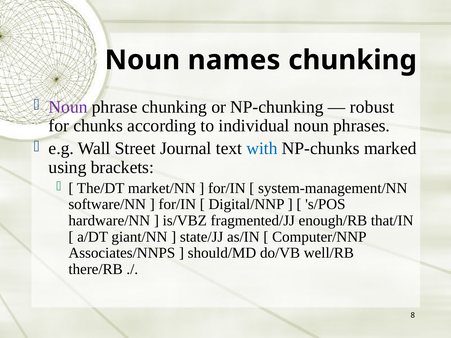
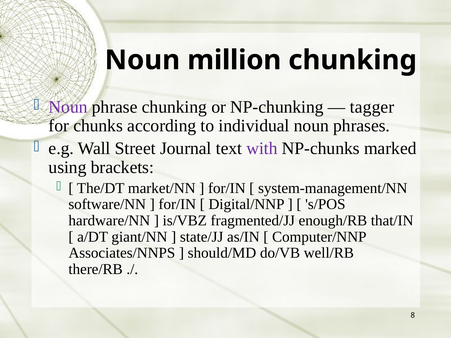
names: names -> million (234, 60)
robust: robust -> tagger (372, 107)
with colour: blue -> purple (262, 149)
